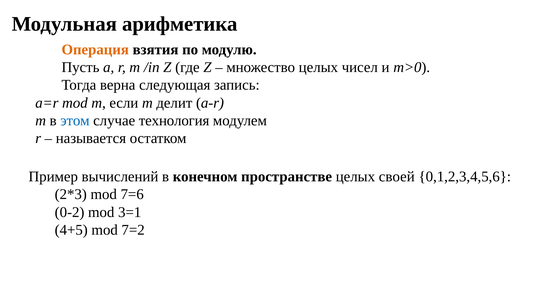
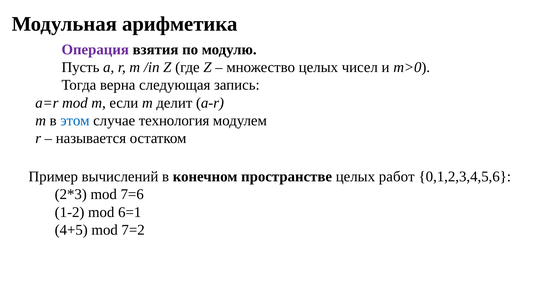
Операция colour: orange -> purple (95, 49)
своей: своей -> работ (397, 177)
0-2: 0-2 -> 1-2 (70, 212)
3=1: 3=1 -> 6=1 (130, 212)
